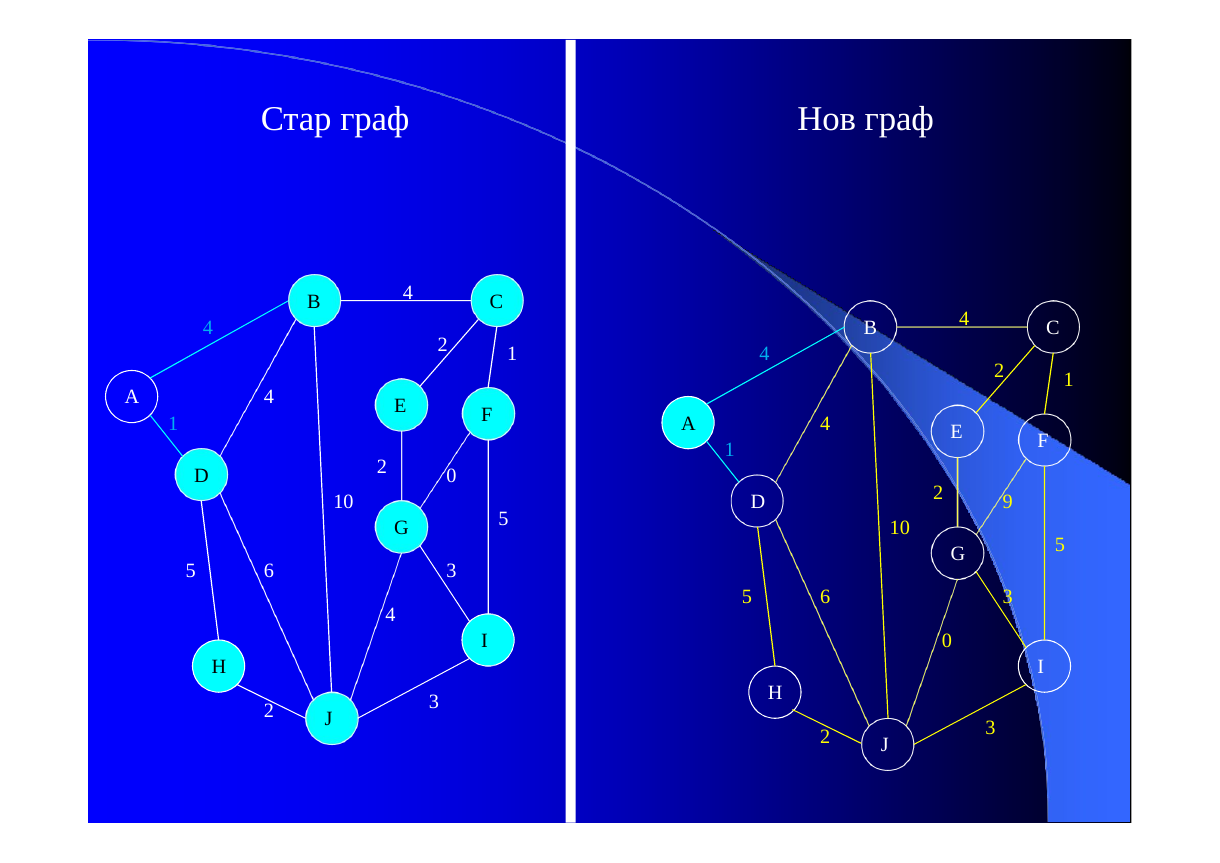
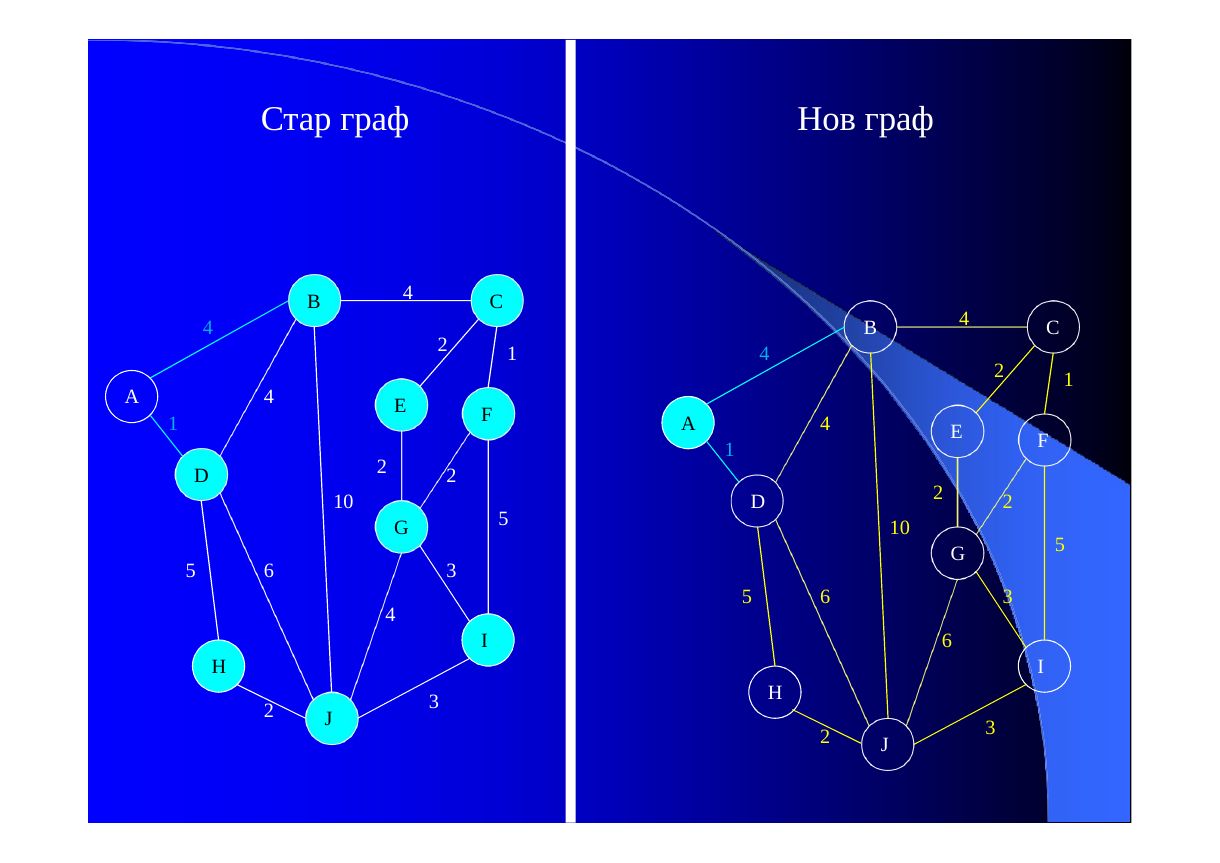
0: 0 -> 2 (451, 475)
9: 9 -> 2 (1008, 501)
I 0: 0 -> 6 (947, 641)
